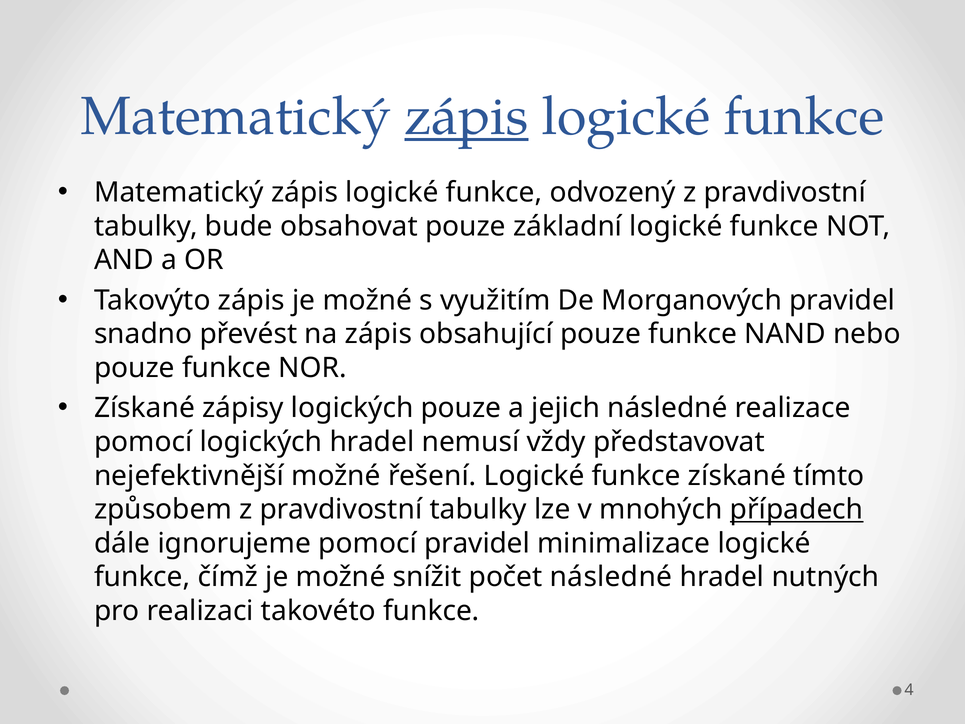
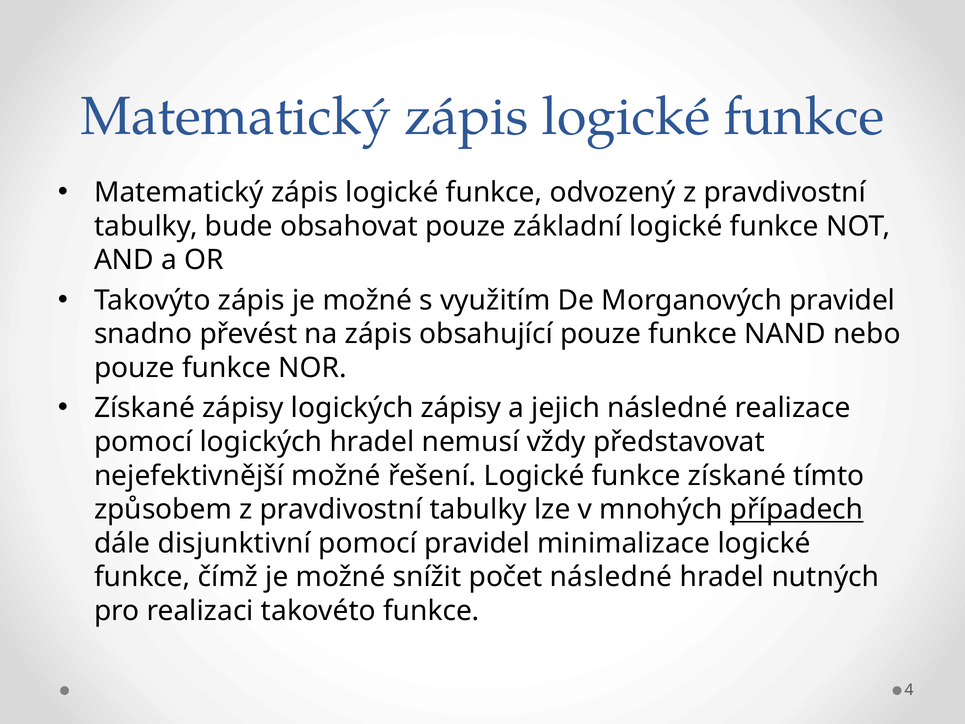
zápis underline: present -> none (466, 116)
logických pouze: pouze -> zápisy (461, 408)
ignorujeme: ignorujeme -> disjunktivní (234, 543)
